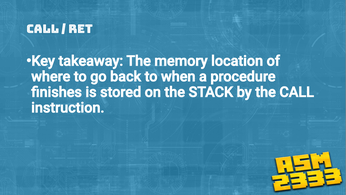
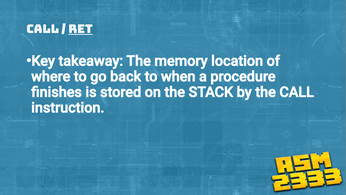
RET underline: none -> present (81, 29)
